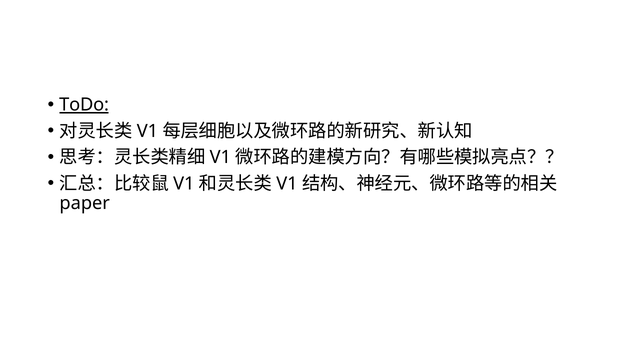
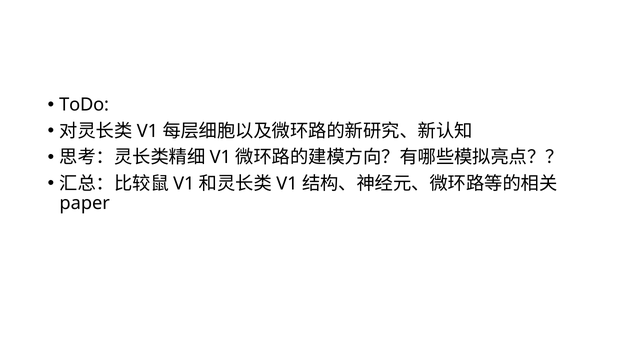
ToDo underline: present -> none (84, 105)
